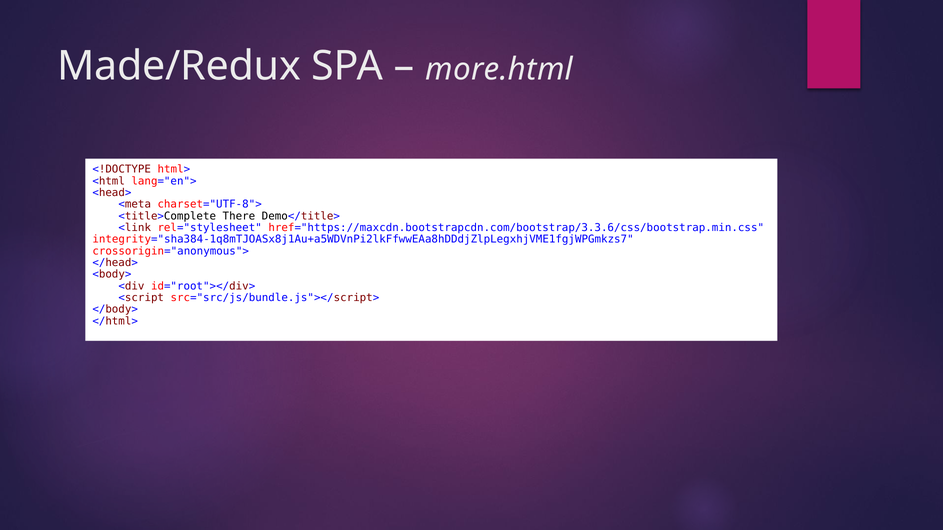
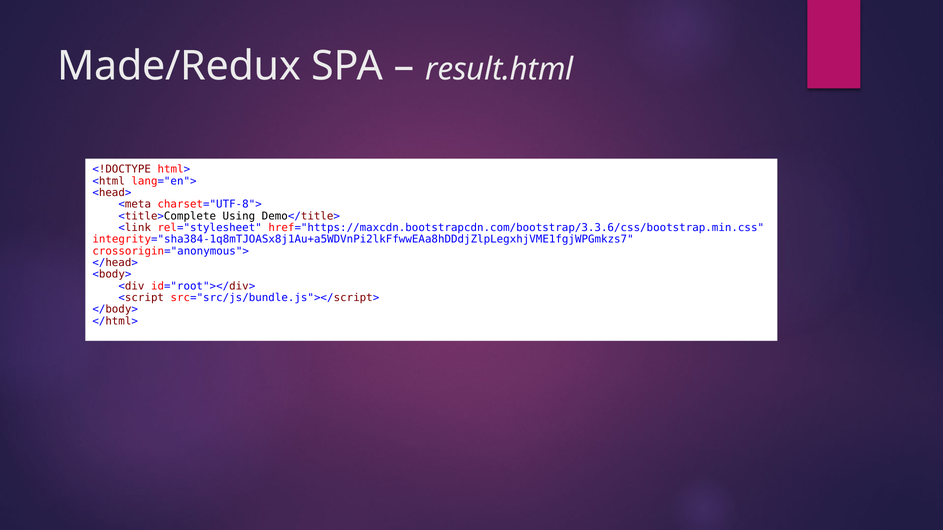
more.html: more.html -> result.html (499, 69)
There: There -> Using (239, 216)
